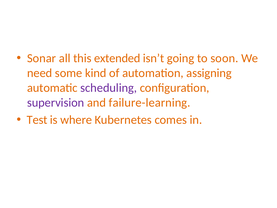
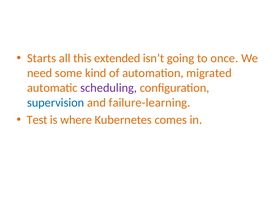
Sonar: Sonar -> Starts (42, 58)
soon: soon -> once (224, 58)
assigning: assigning -> migrated (209, 73)
supervision colour: purple -> blue (56, 102)
